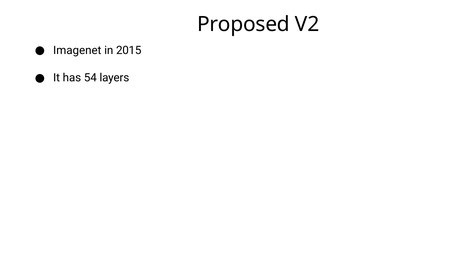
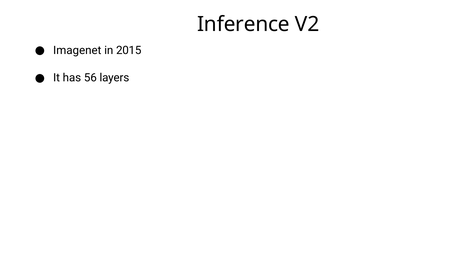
Proposed: Proposed -> Inference (243, 24)
54: 54 -> 56 (90, 78)
